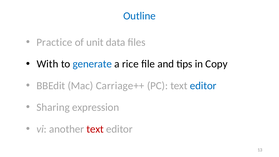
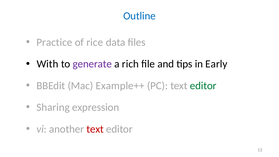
unit: unit -> rice (95, 42)
generate colour: blue -> purple (92, 64)
rice: rice -> rich (130, 64)
Copy: Copy -> Early (216, 64)
Carriage++: Carriage++ -> Example++ (120, 86)
editor colour: blue -> green (203, 86)
